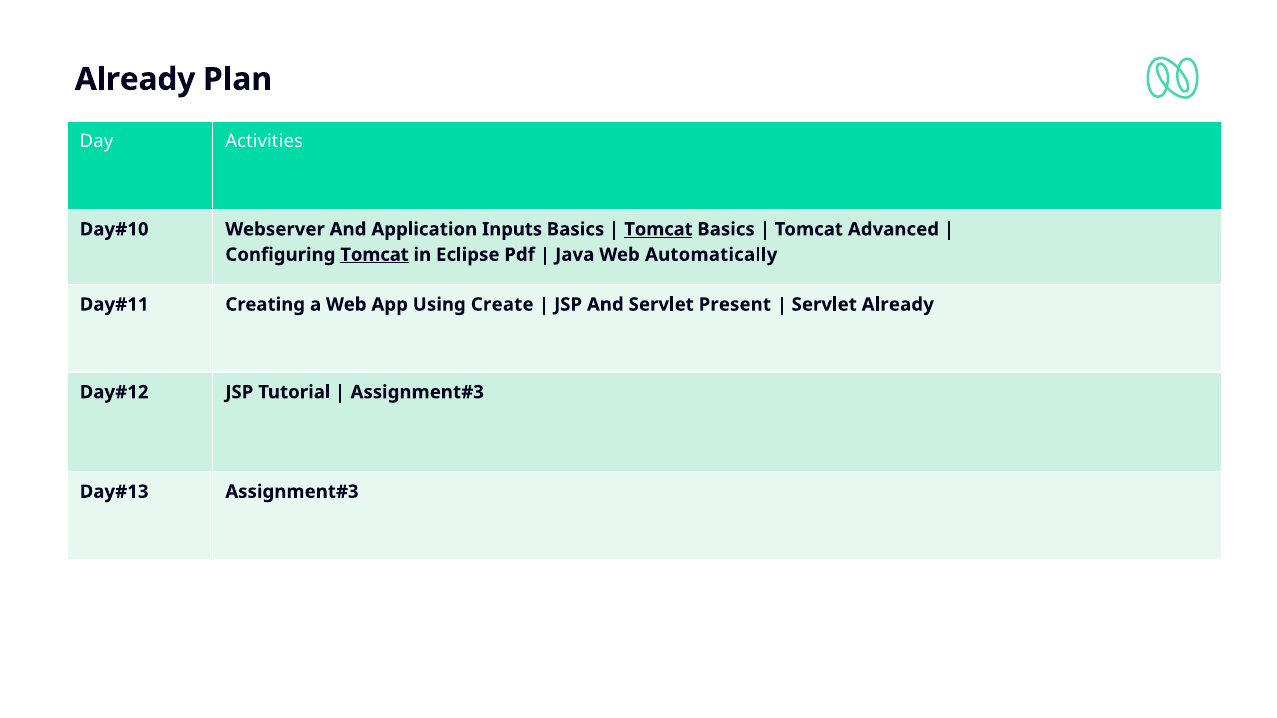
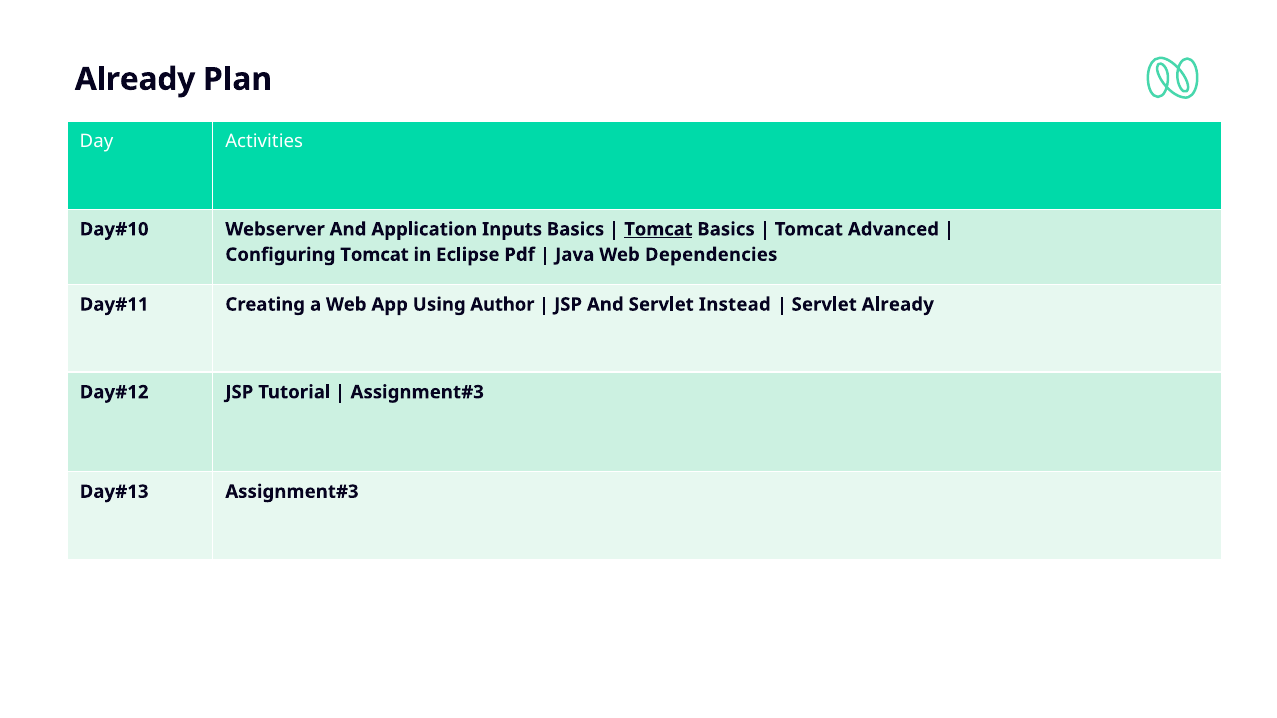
Tomcat underline: present -> none (375, 255)
Automatically: Automatically -> Dependencies (711, 255)
Create: Create -> Author (502, 305)
Present: Present -> Instead (735, 305)
